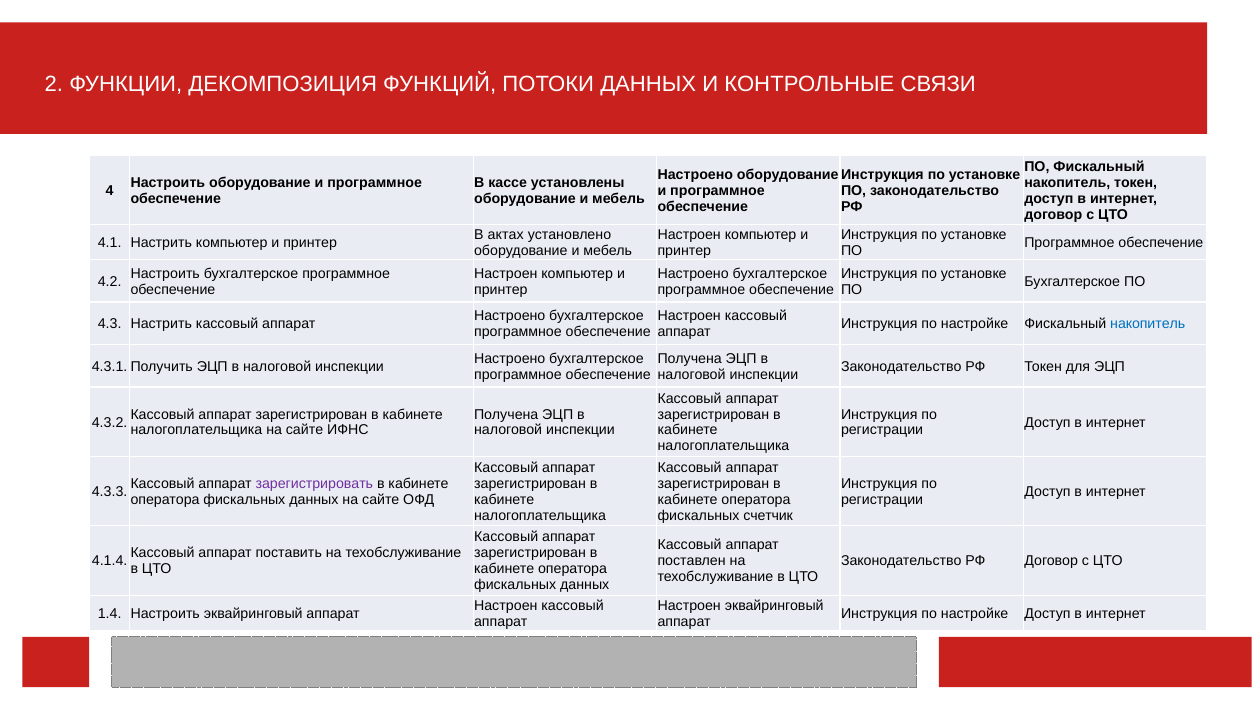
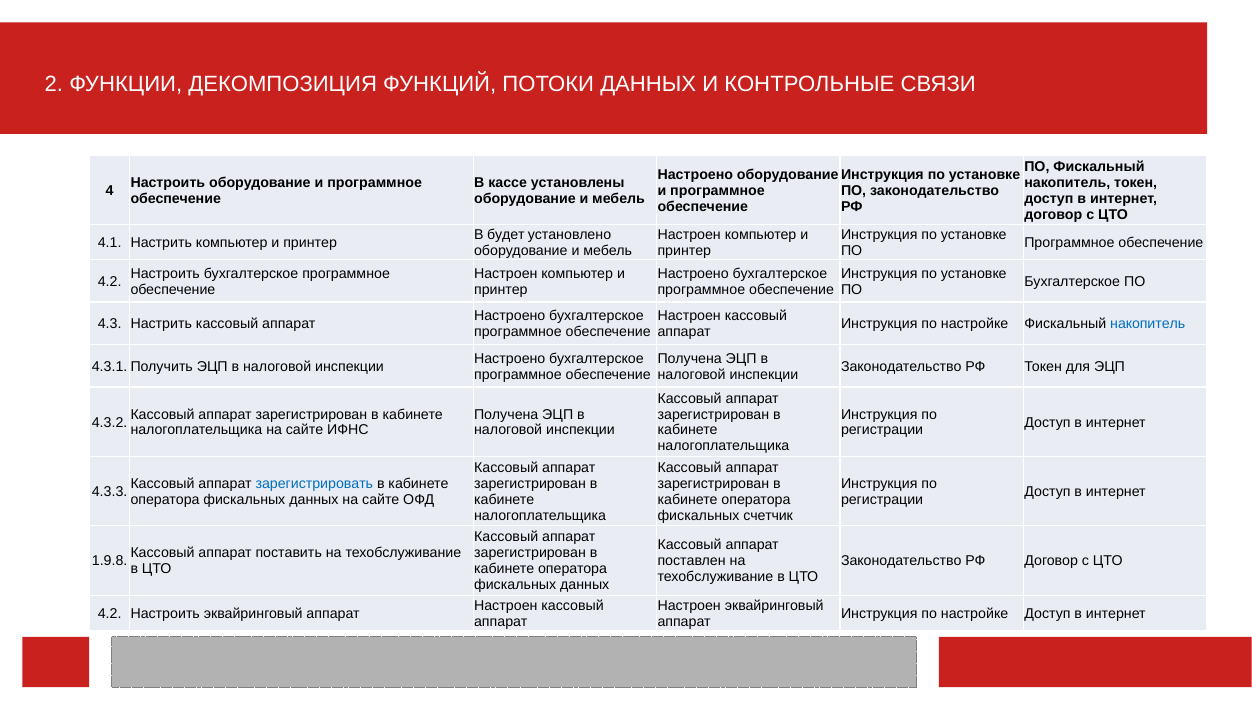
актах: актах -> будет (506, 235)
зарегистрировать colour: purple -> blue (314, 484)
4.1.4: 4.1.4 -> 1.9.8 (110, 561)
1.4: 1.4 -> 4.2 (110, 614)
